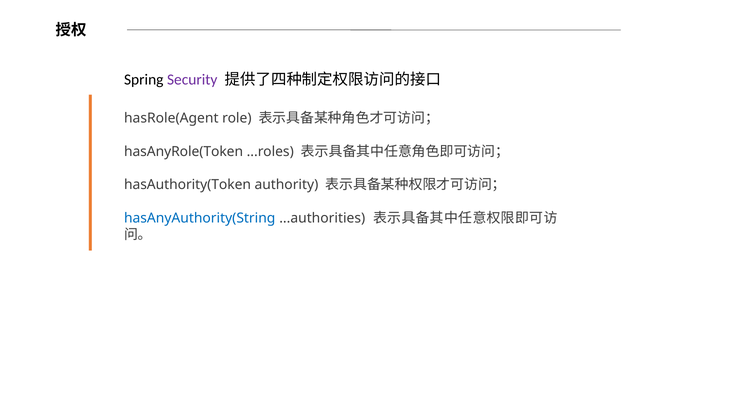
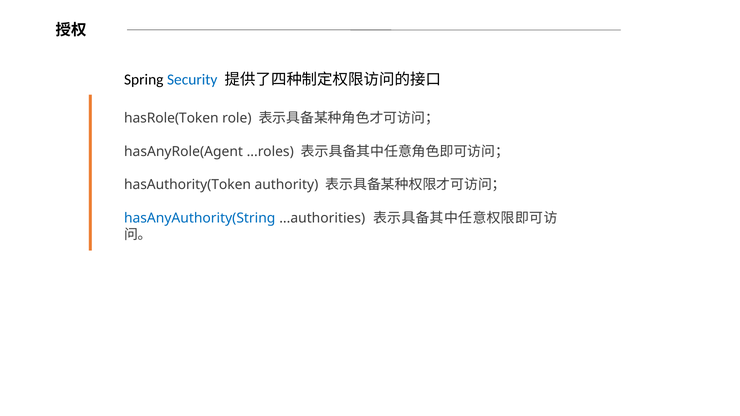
Security colour: purple -> blue (192, 80)
hasRole(Agent: hasRole(Agent -> hasRole(Token (171, 118)
hasAnyRole(Token: hasAnyRole(Token -> hasAnyRole(Agent (184, 152)
